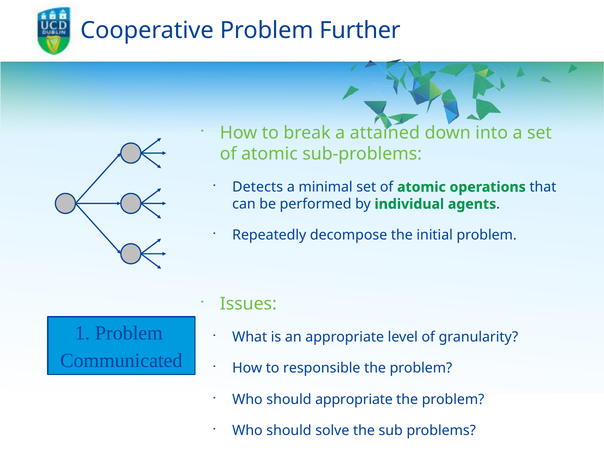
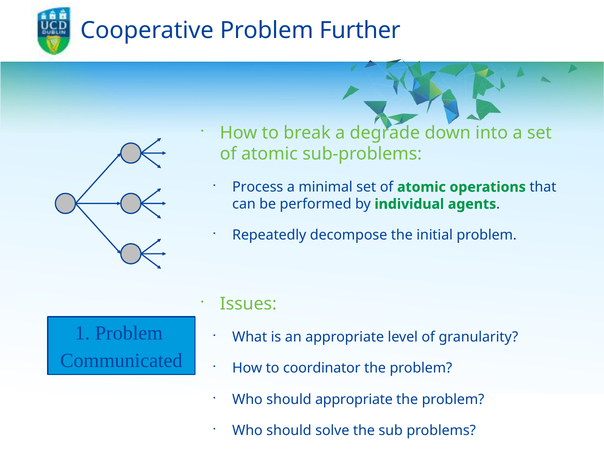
attained: attained -> degrade (385, 133)
Detects: Detects -> Process (258, 187)
responsible: responsible -> coordinator (322, 368)
